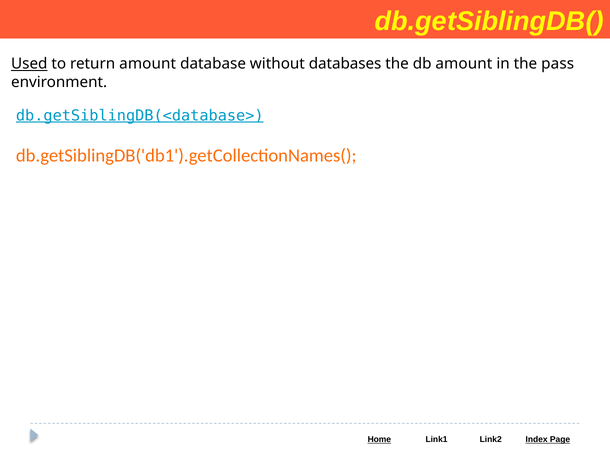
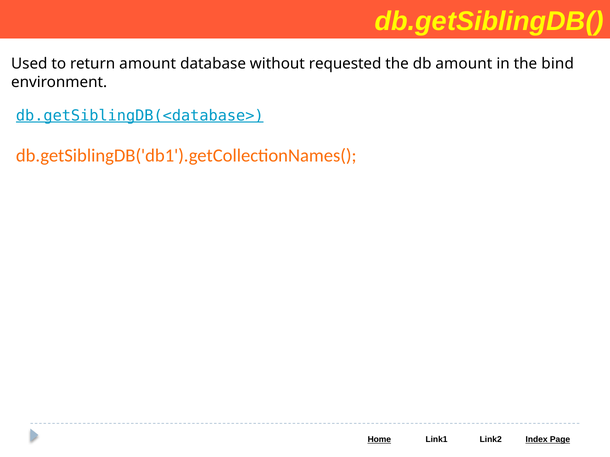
Used underline: present -> none (29, 64)
databases: databases -> requested (345, 64)
pass: pass -> bind (558, 64)
